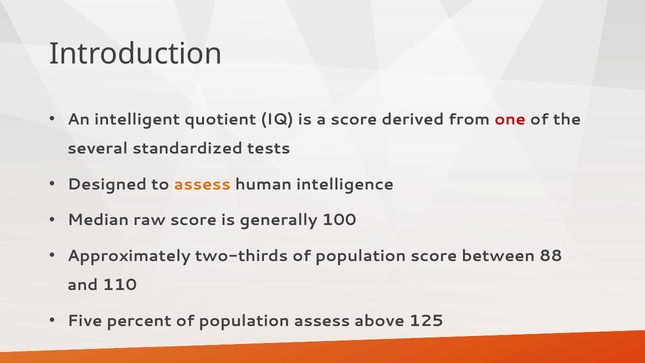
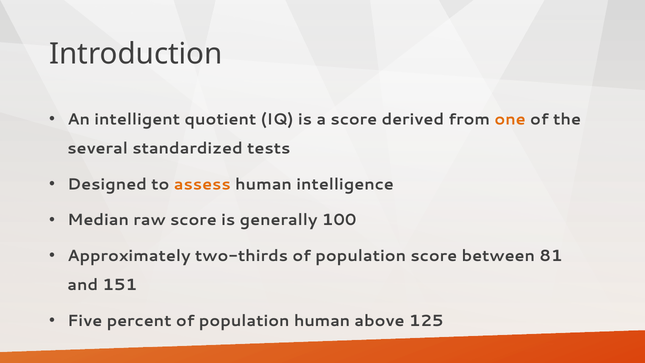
one colour: red -> orange (510, 119)
88: 88 -> 81 (551, 256)
110: 110 -> 151 (120, 285)
population assess: assess -> human (322, 321)
